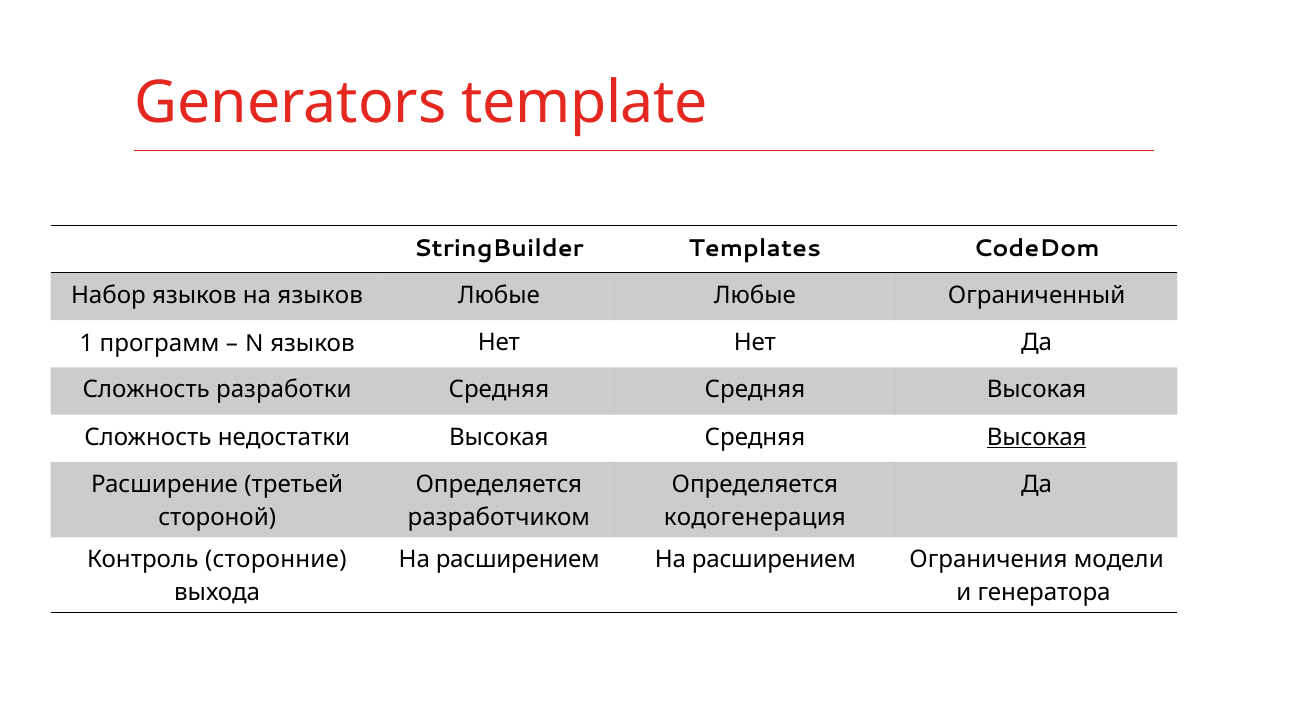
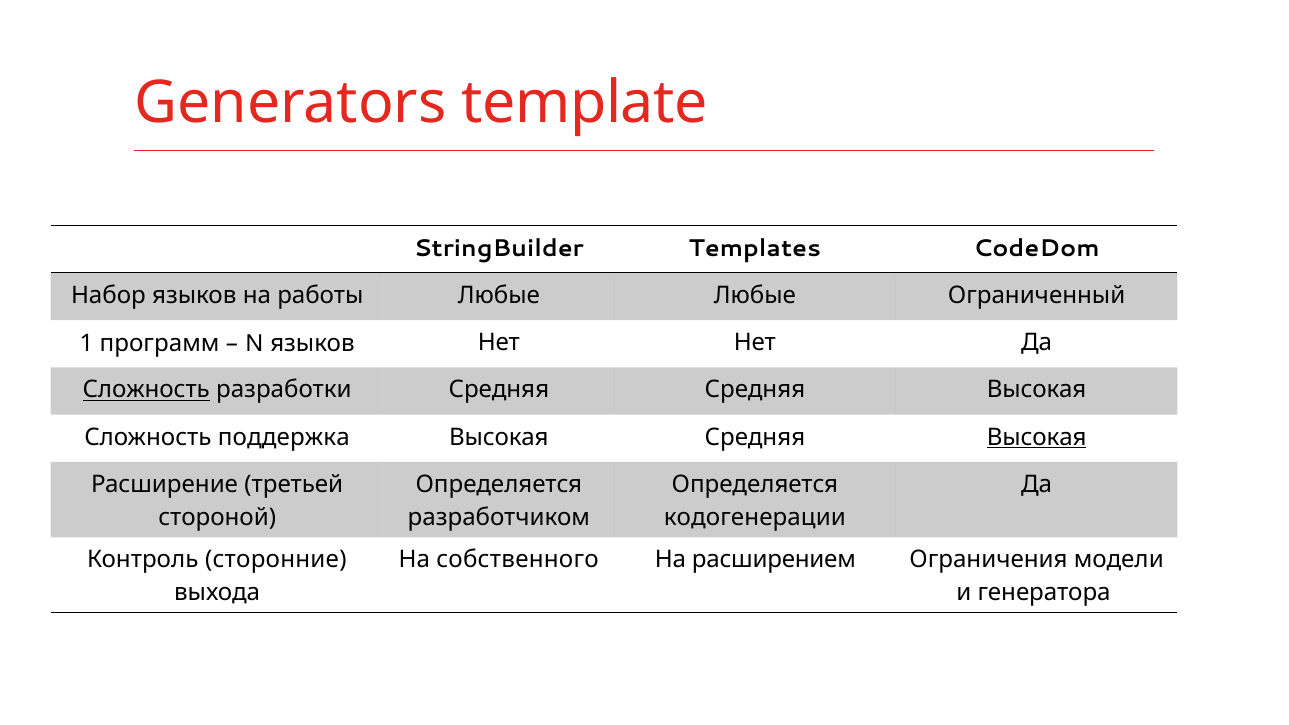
на языков: языков -> работы (320, 295)
Сложность underline: none -> present (146, 390)
недостатки: недостатки -> поддержка (284, 437)
кодогенерация: кодогенерация -> кодогенерации (755, 517)
расширением: расширением -> собственного (518, 560)
